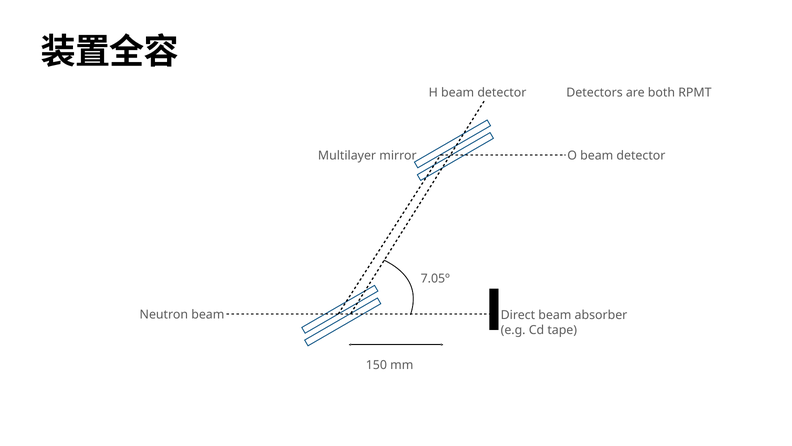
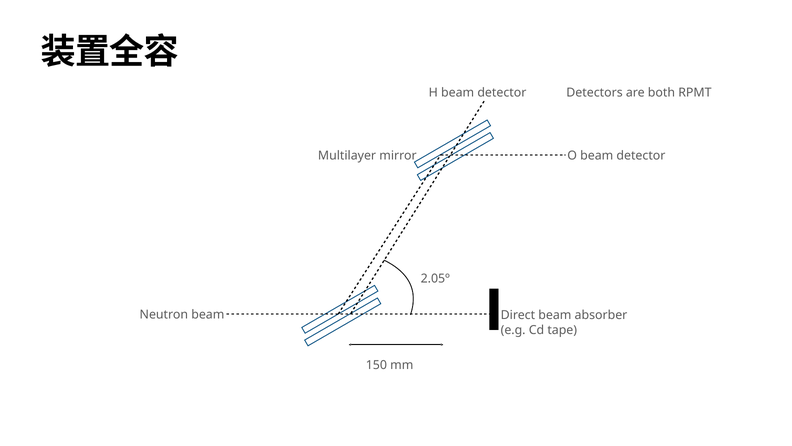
7.05º: 7.05º -> 2.05º (435, 278)
